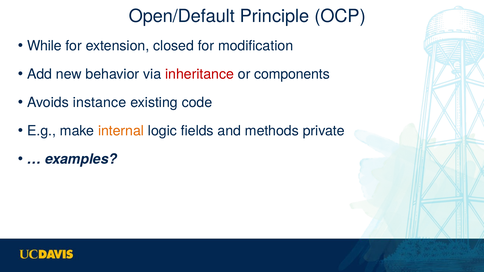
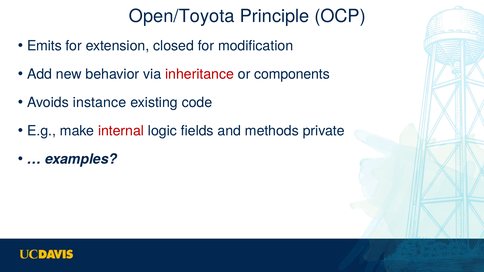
Open/Default: Open/Default -> Open/Toyota (182, 16)
While: While -> Emits (44, 46)
internal colour: orange -> red (121, 131)
